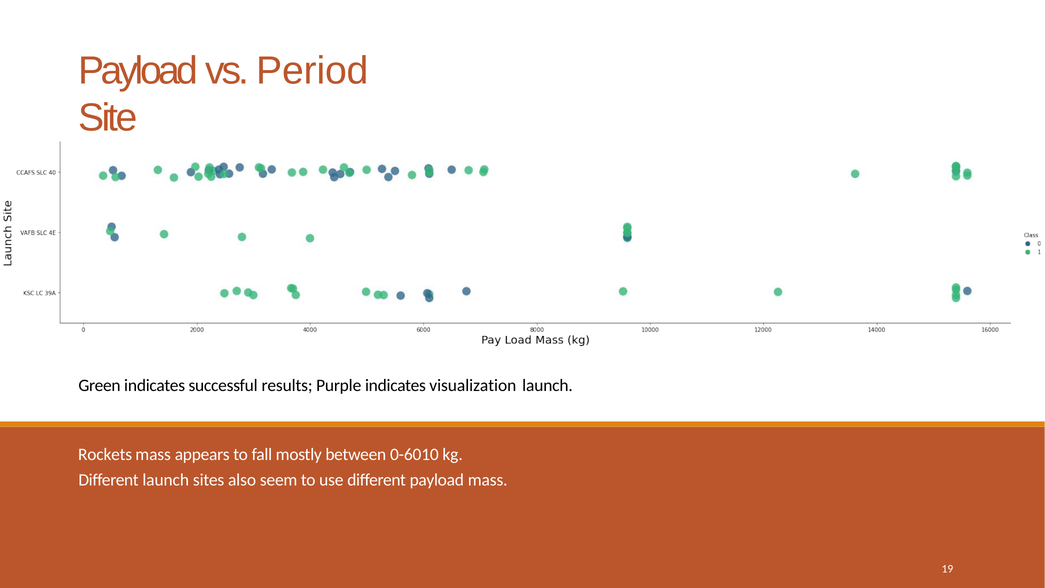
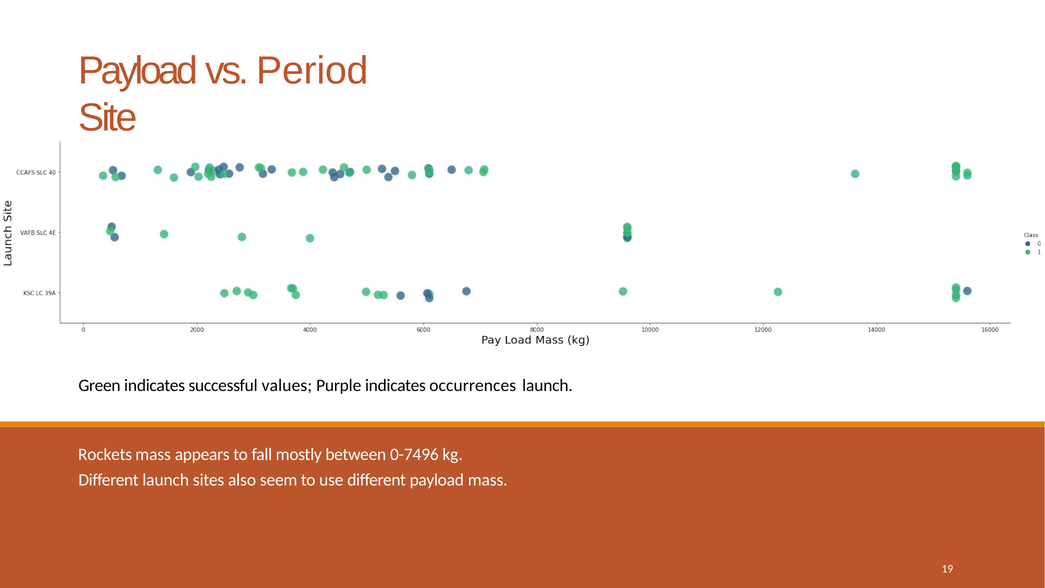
results: results -> values (287, 385)
visualization: visualization -> occurrences (473, 385)
0-6010: 0-6010 -> 0-7496 (414, 455)
